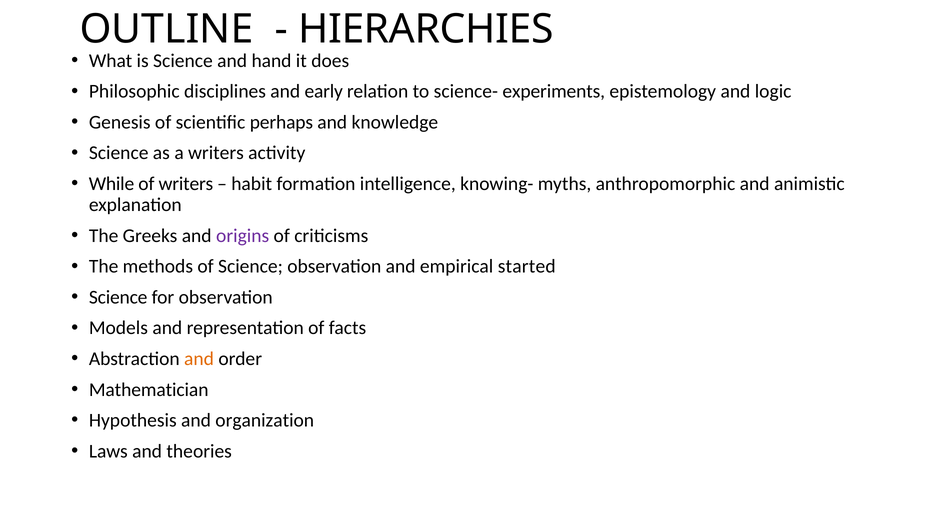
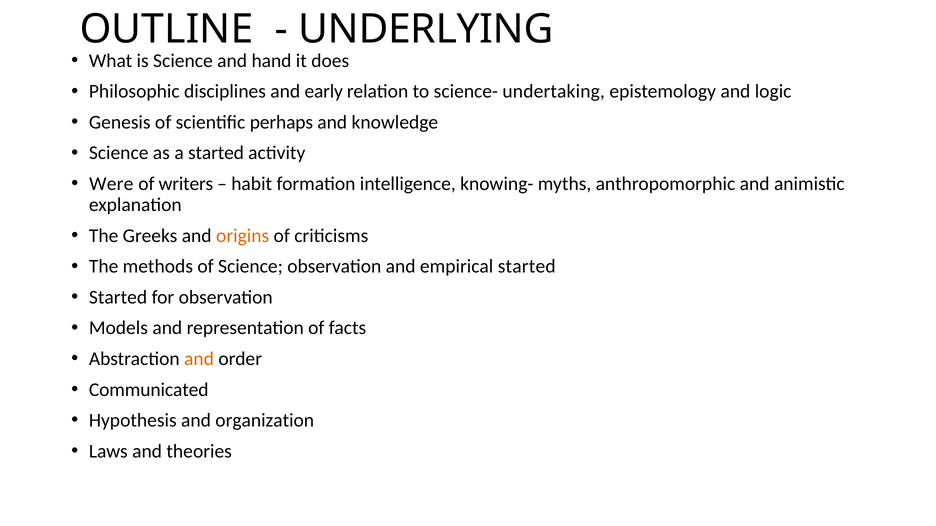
HIERARCHIES: HIERARCHIES -> UNDERLYING (426, 29)
experiments: experiments -> undertaking (554, 92)
a writers: writers -> started (216, 153)
While: While -> Were (111, 184)
origins colour: purple -> orange (243, 236)
Science: Science -> Started (118, 297)
Mathematician: Mathematician -> Communicated (149, 390)
